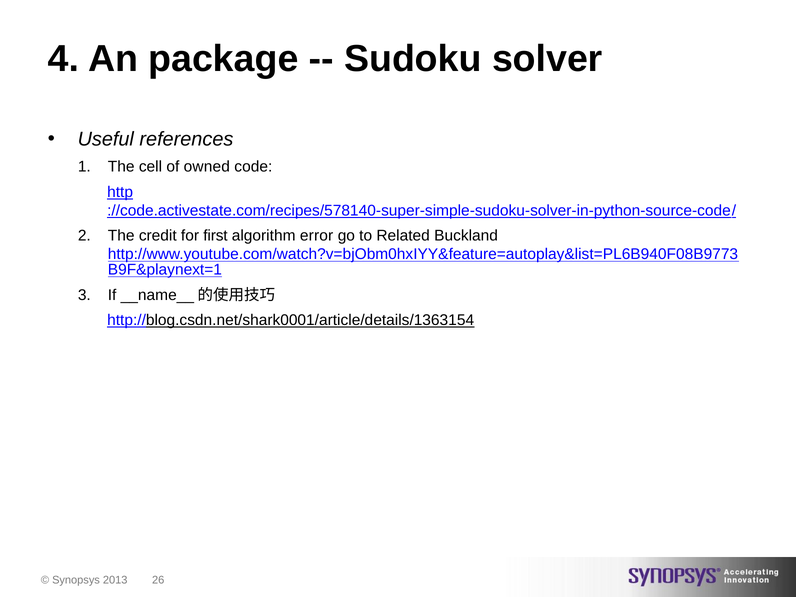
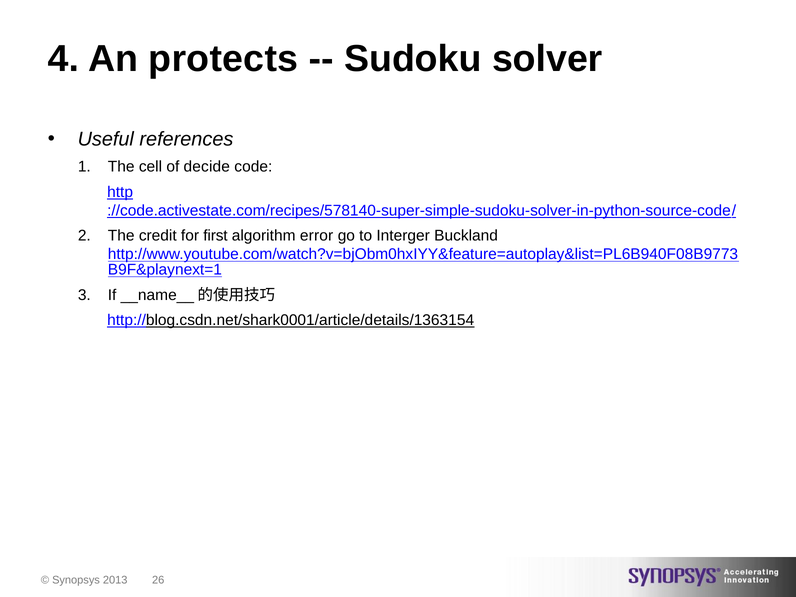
package: package -> protects (223, 59)
owned: owned -> decide (207, 167)
Related: Related -> Interger (403, 236)
